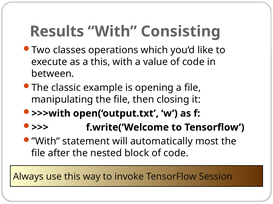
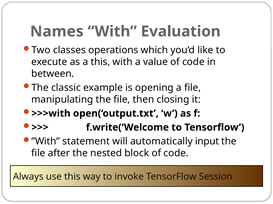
Results: Results -> Names (57, 32)
Consisting: Consisting -> Evaluation (181, 32)
most: most -> input (207, 142)
